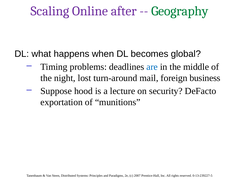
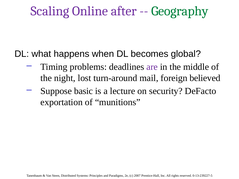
are colour: blue -> purple (152, 67)
business: business -> believed (205, 78)
hood: hood -> basic (84, 91)
